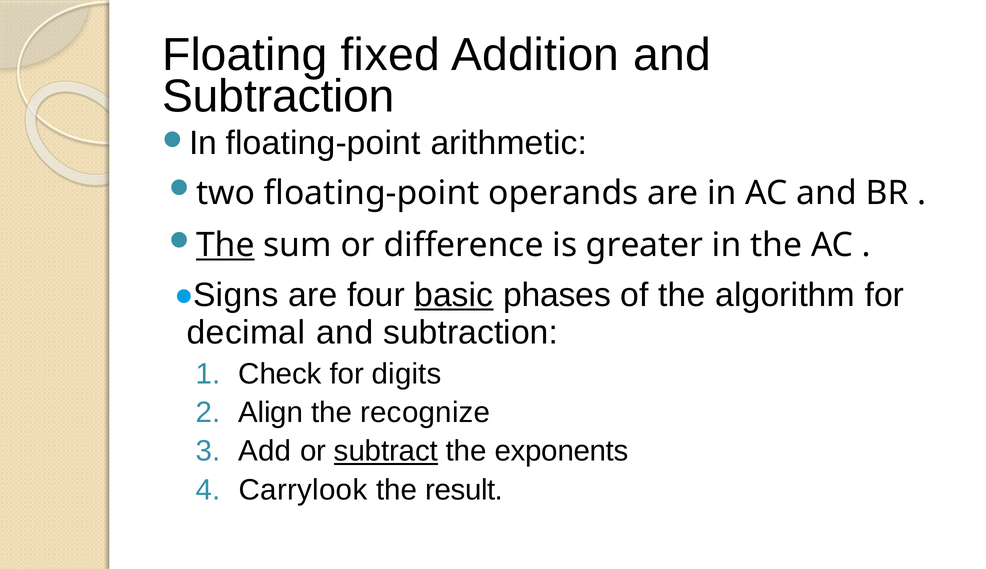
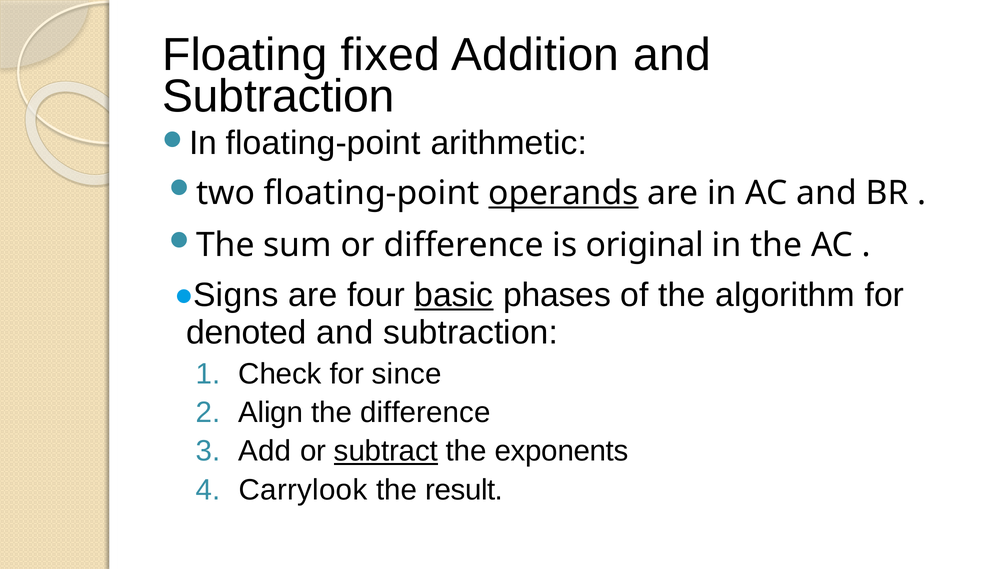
operands underline: none -> present (563, 193)
The underline: present -> none (225, 245)
greater: greater -> original (645, 245)
decimal: decimal -> denoted (246, 333)
digits: digits -> since (407, 374)
the recognize: recognize -> difference (425, 412)
